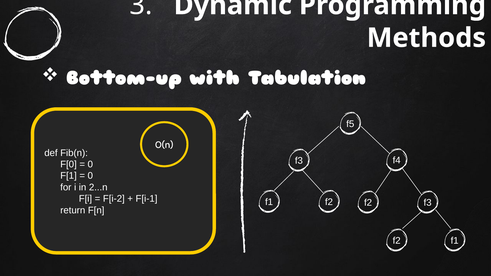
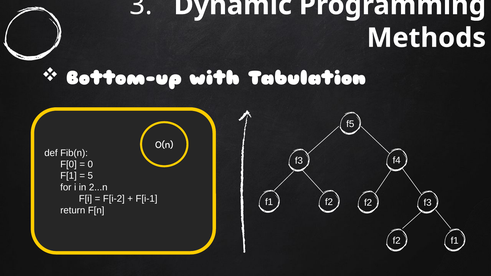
0: 0 -> 5 (90, 176)
